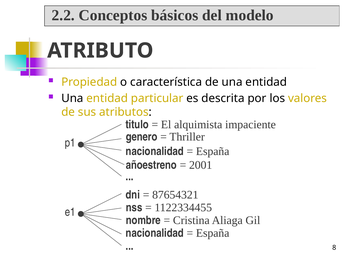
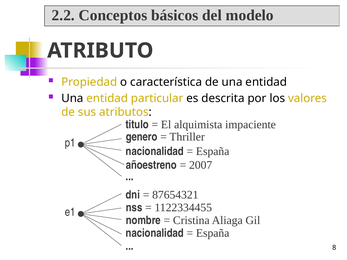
2001: 2001 -> 2007 (201, 165)
